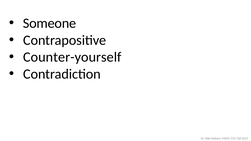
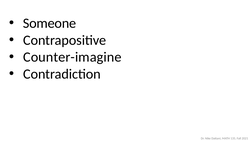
Counter-yourself: Counter-yourself -> Counter-imagine (72, 57)
